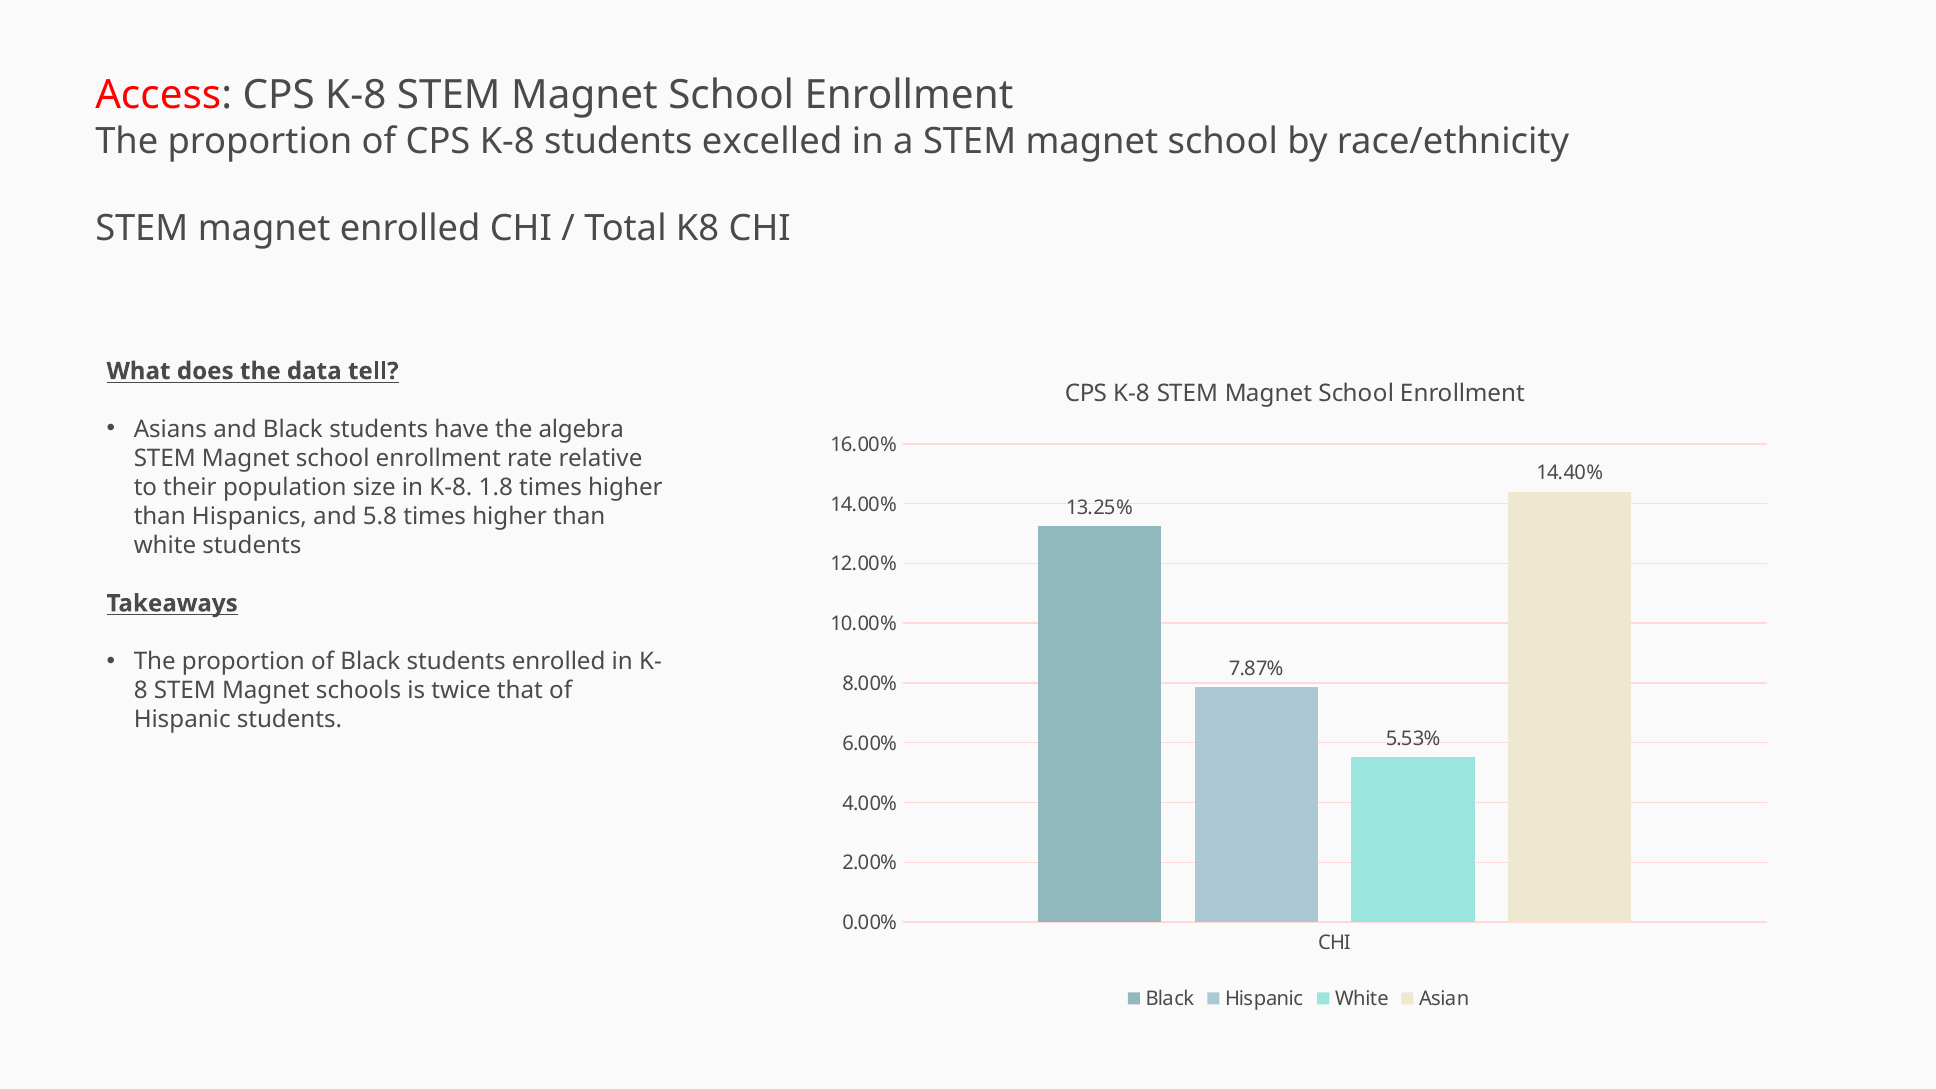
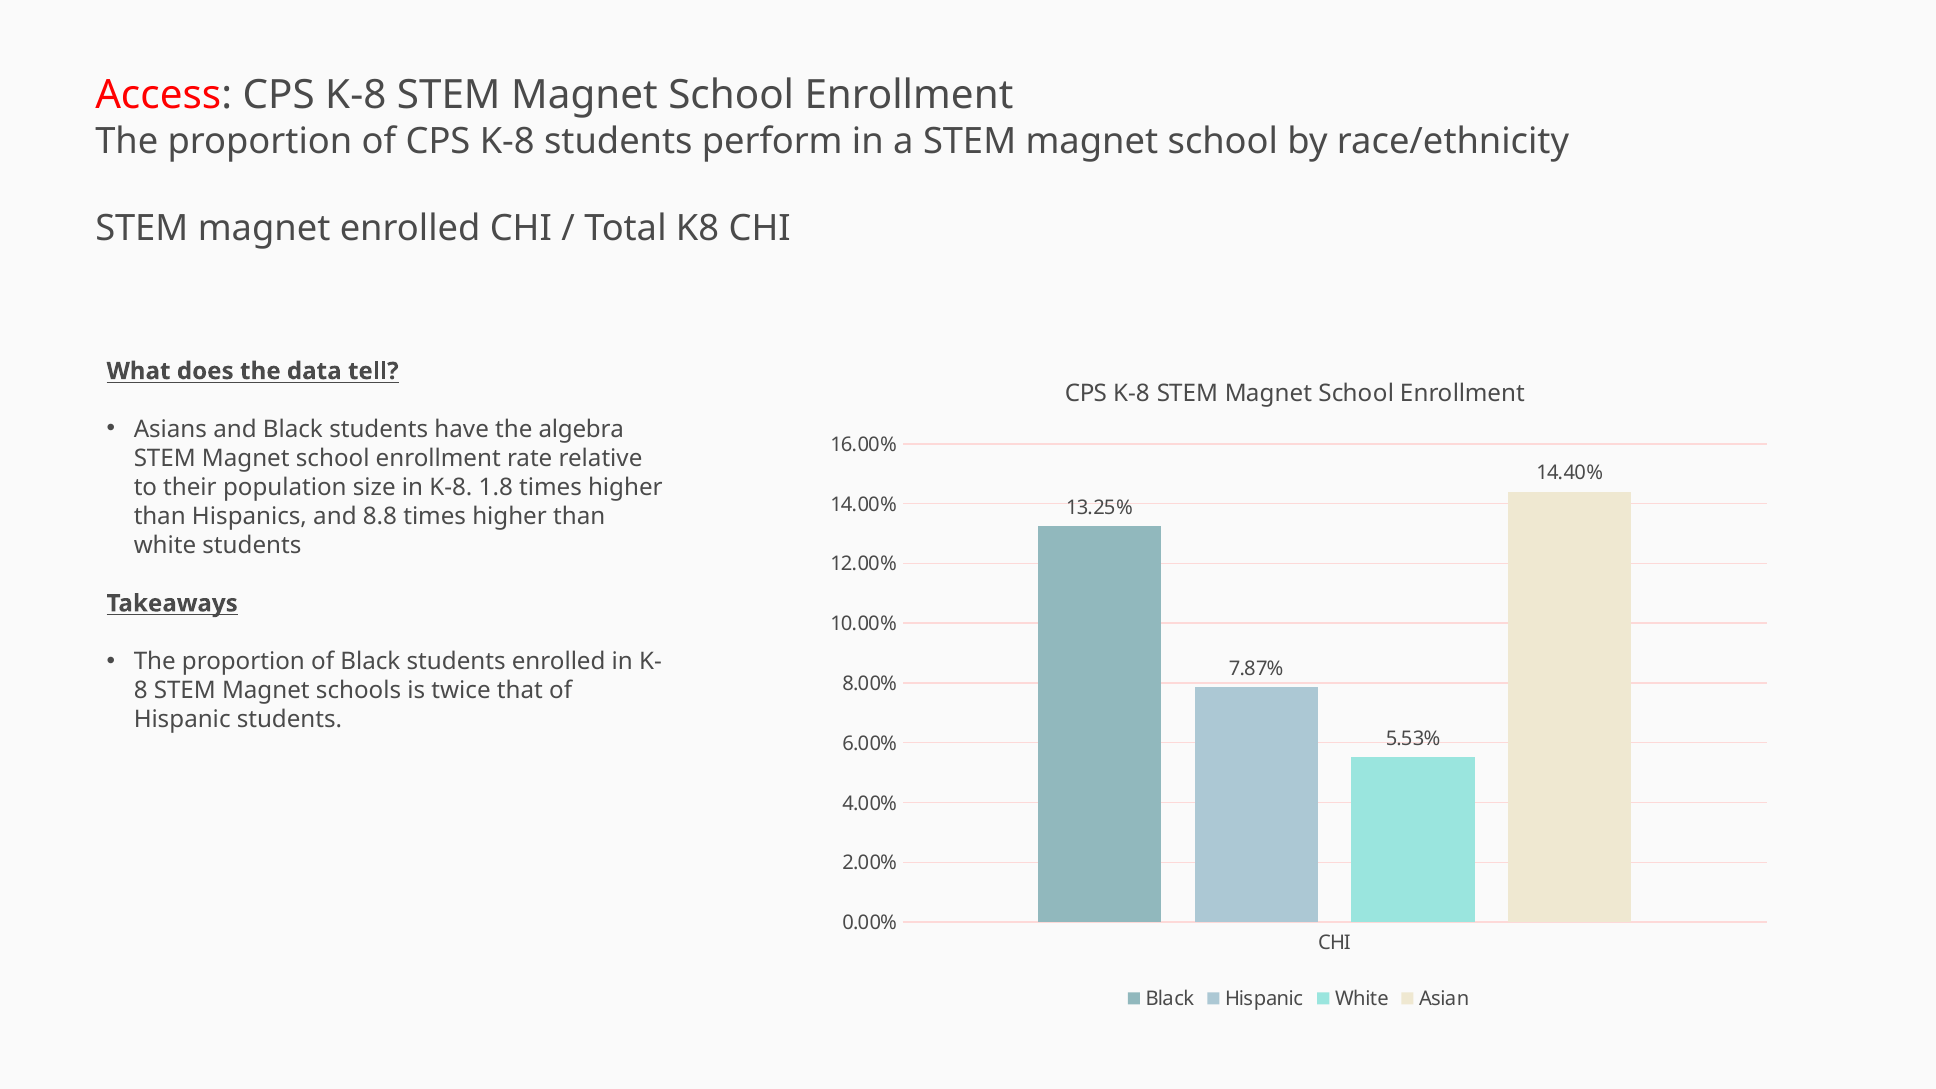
excelled: excelled -> perform (772, 141)
5.8: 5.8 -> 8.8 (380, 516)
